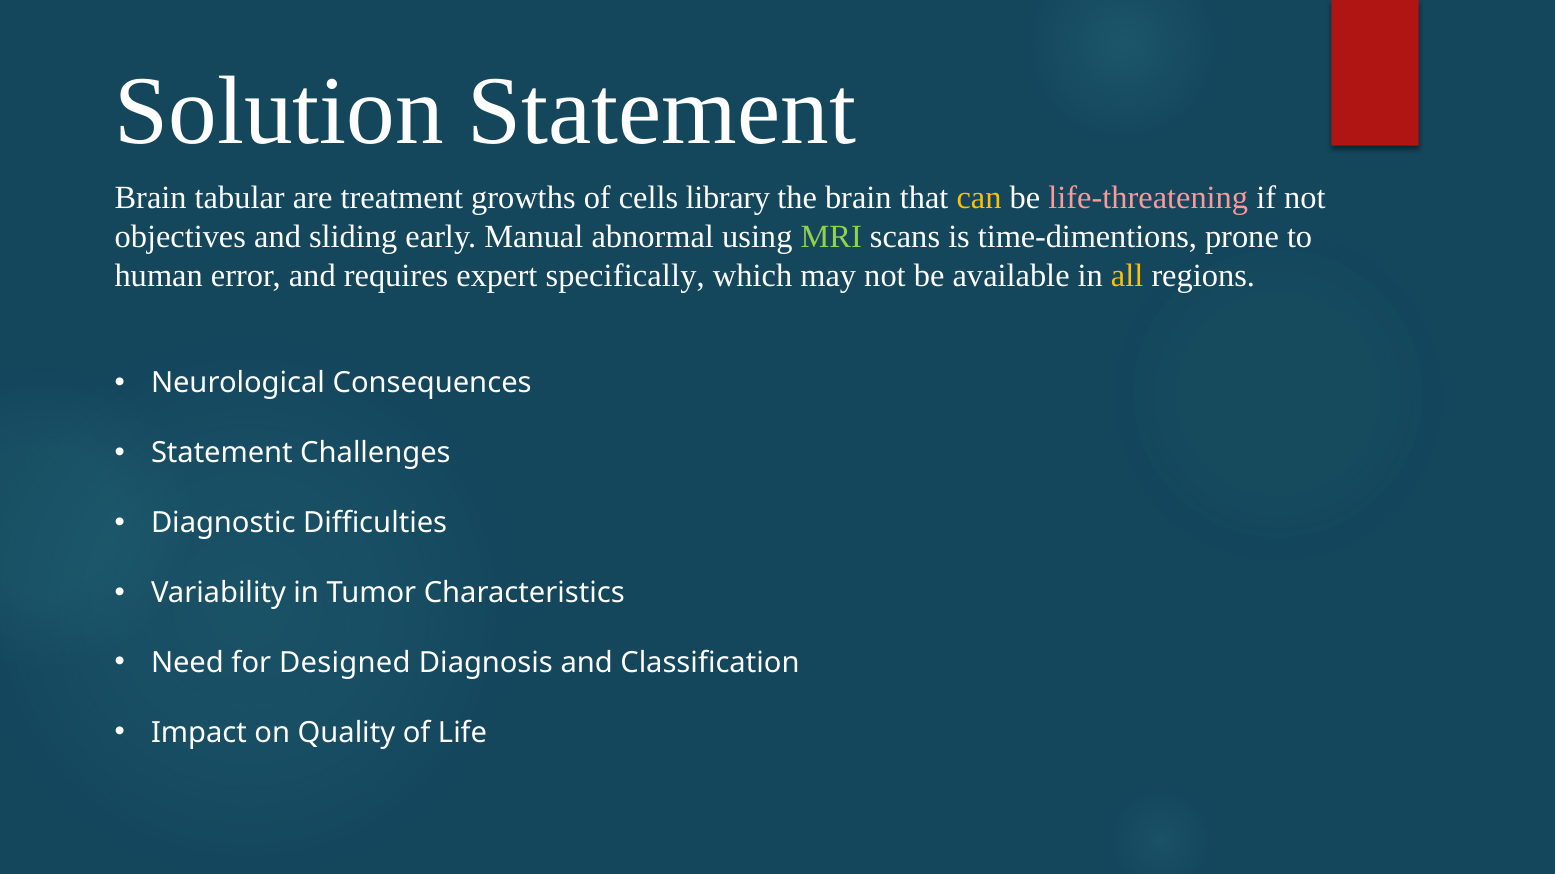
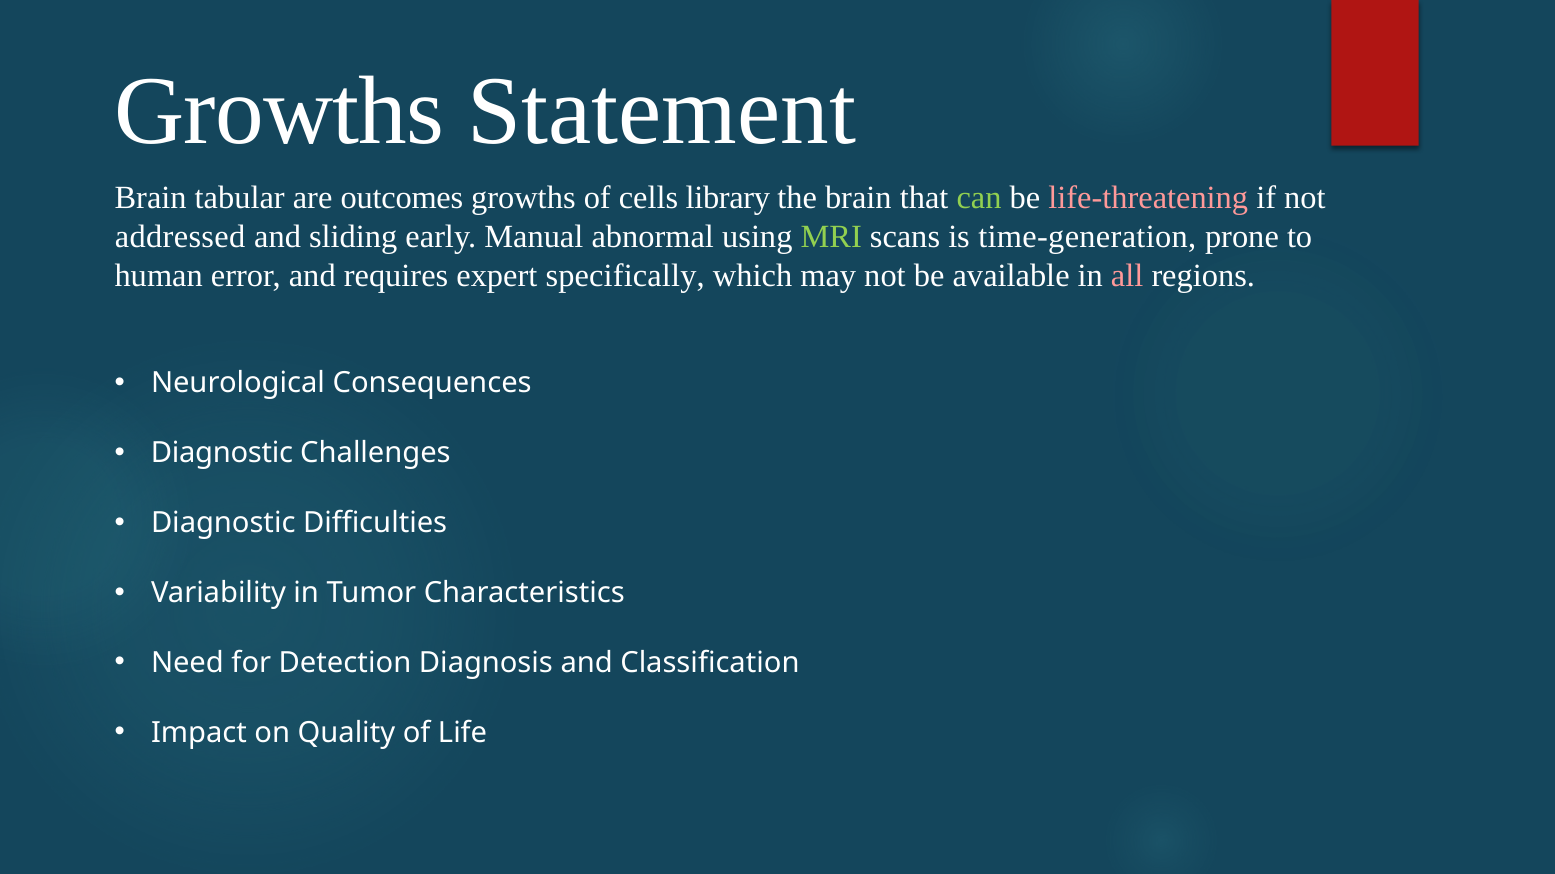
Solution: Solution -> Growths (280, 112)
treatment: treatment -> outcomes (402, 198)
can colour: yellow -> light green (979, 198)
objectives: objectives -> addressed (180, 237)
time-dimentions: time-dimentions -> time-generation (1087, 237)
all colour: yellow -> pink (1127, 276)
Statement: Statement -> Diagnostic (222, 454)
Designed: Designed -> Detection (345, 663)
